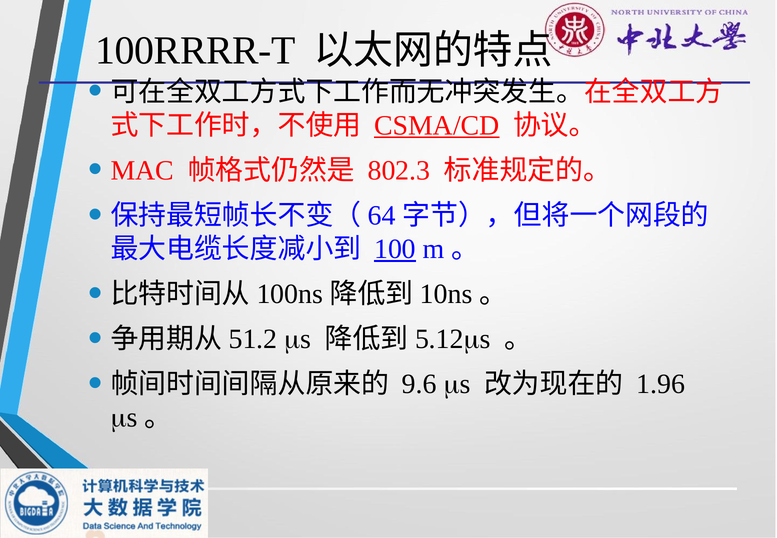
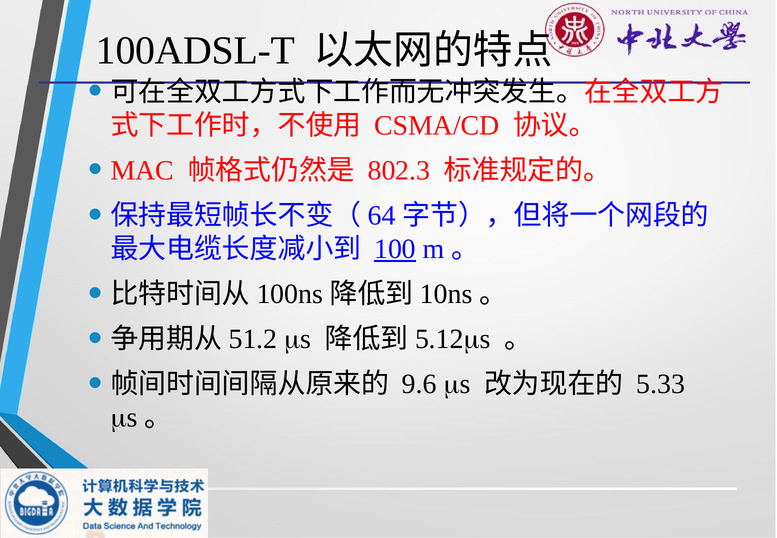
100RRRR-T: 100RRRR-T -> 100ADSL-T (195, 51)
CSMA/CD underline: present -> none (437, 125)
1.96: 1.96 -> 5.33 (661, 384)
